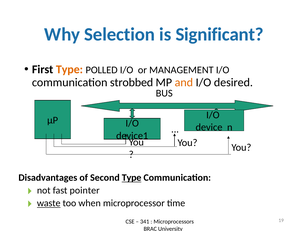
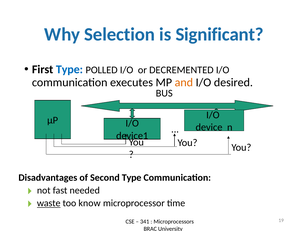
Type colour: orange -> blue (69, 69)
MANAGEMENT: MANAGEMENT -> DECREMENTED (181, 70)
strobbed: strobbed -> executes (132, 82)
Type underline: present -> none (132, 178)
pointer: pointer -> needed (85, 190)
when: when -> know (90, 203)
